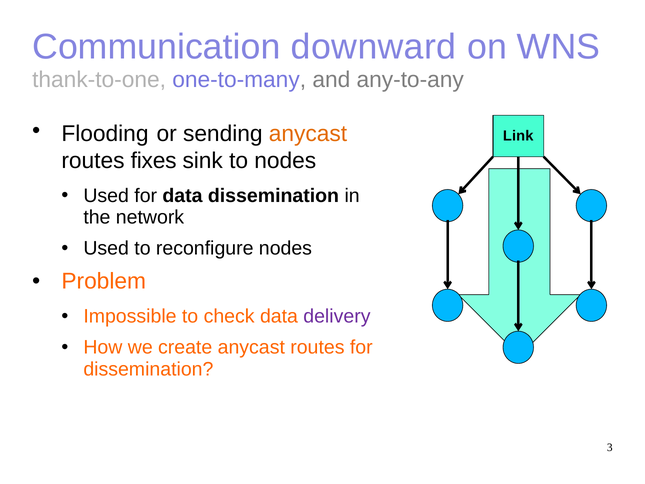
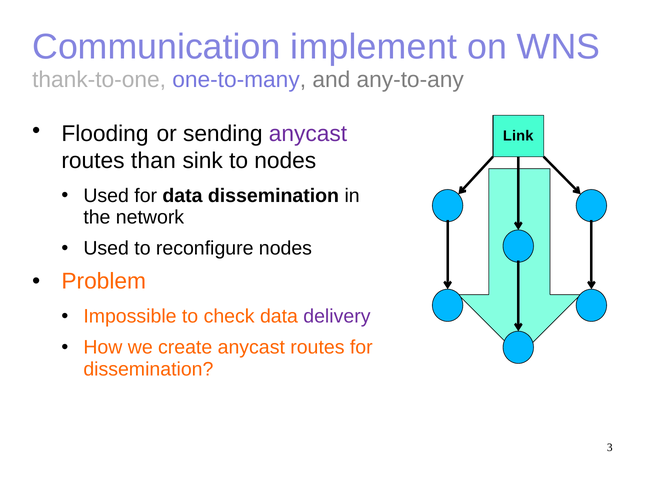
downward: downward -> implement (374, 47)
anycast colour: orange -> purple (308, 134)
fixes: fixes -> than (153, 160)
